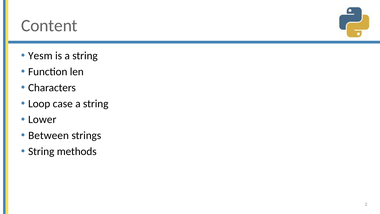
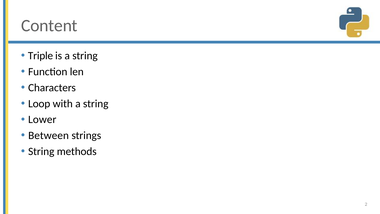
Yesm: Yesm -> Triple (40, 56)
case: case -> with (63, 103)
